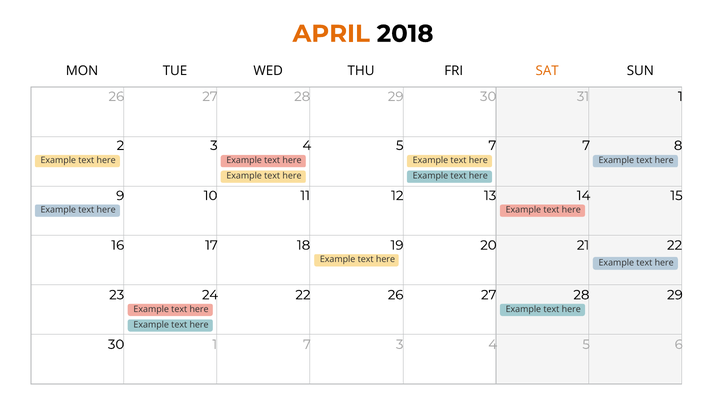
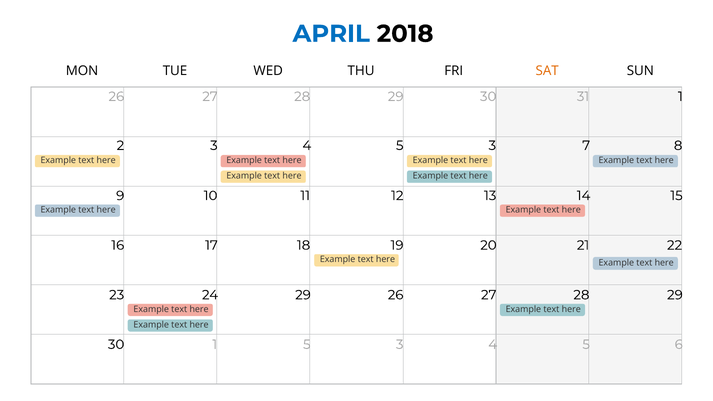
APRIL colour: orange -> blue (331, 34)
4 5 7: 7 -> 3 (492, 146)
24 22: 22 -> 29 (303, 295)
1 7: 7 -> 5 (307, 345)
